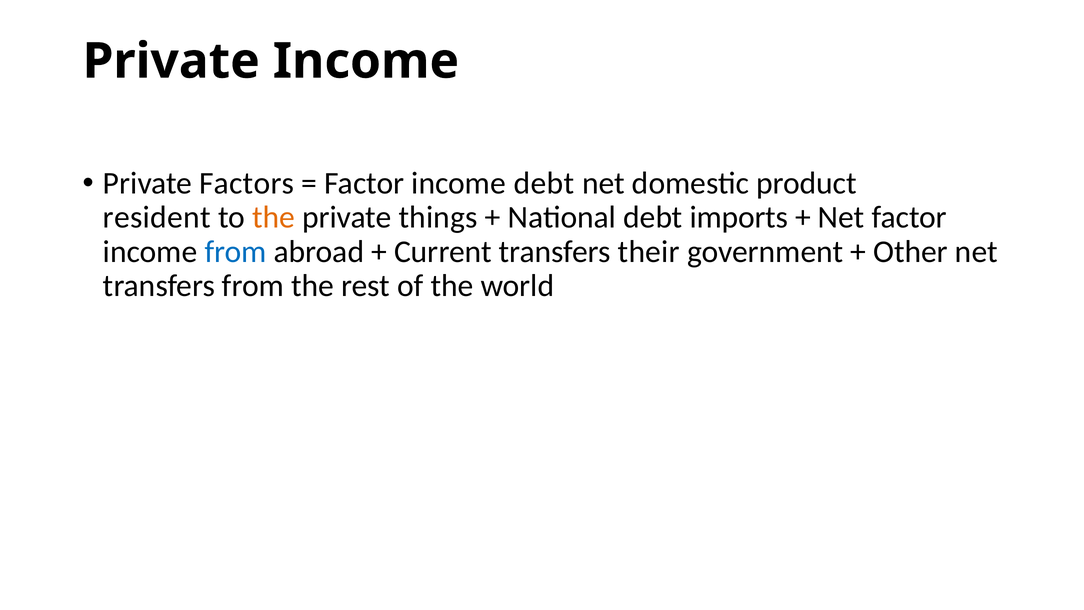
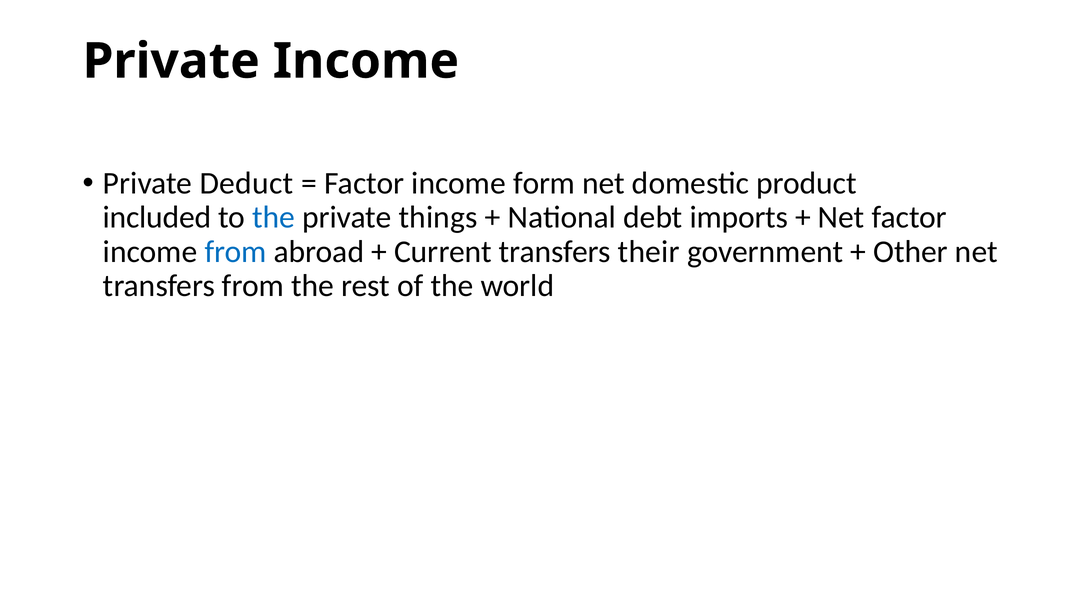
Factors: Factors -> Deduct (247, 183)
income debt: debt -> form (544, 183)
resident: resident -> included (157, 217)
the colour: orange -> blue (273, 217)
